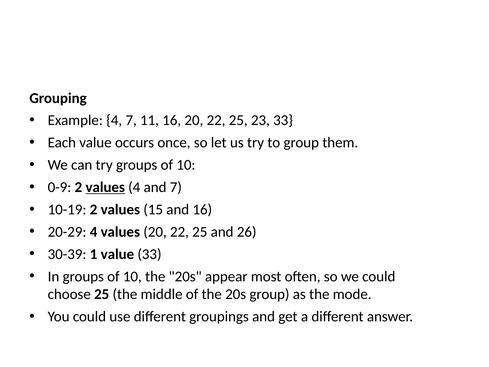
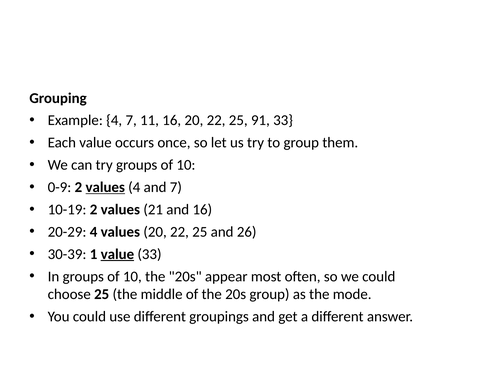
23: 23 -> 91 (260, 120)
15: 15 -> 21 (153, 209)
value underline: none -> present (117, 254)
